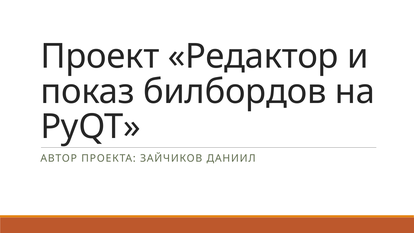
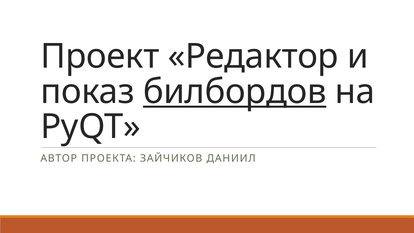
билбордов underline: none -> present (235, 92)
